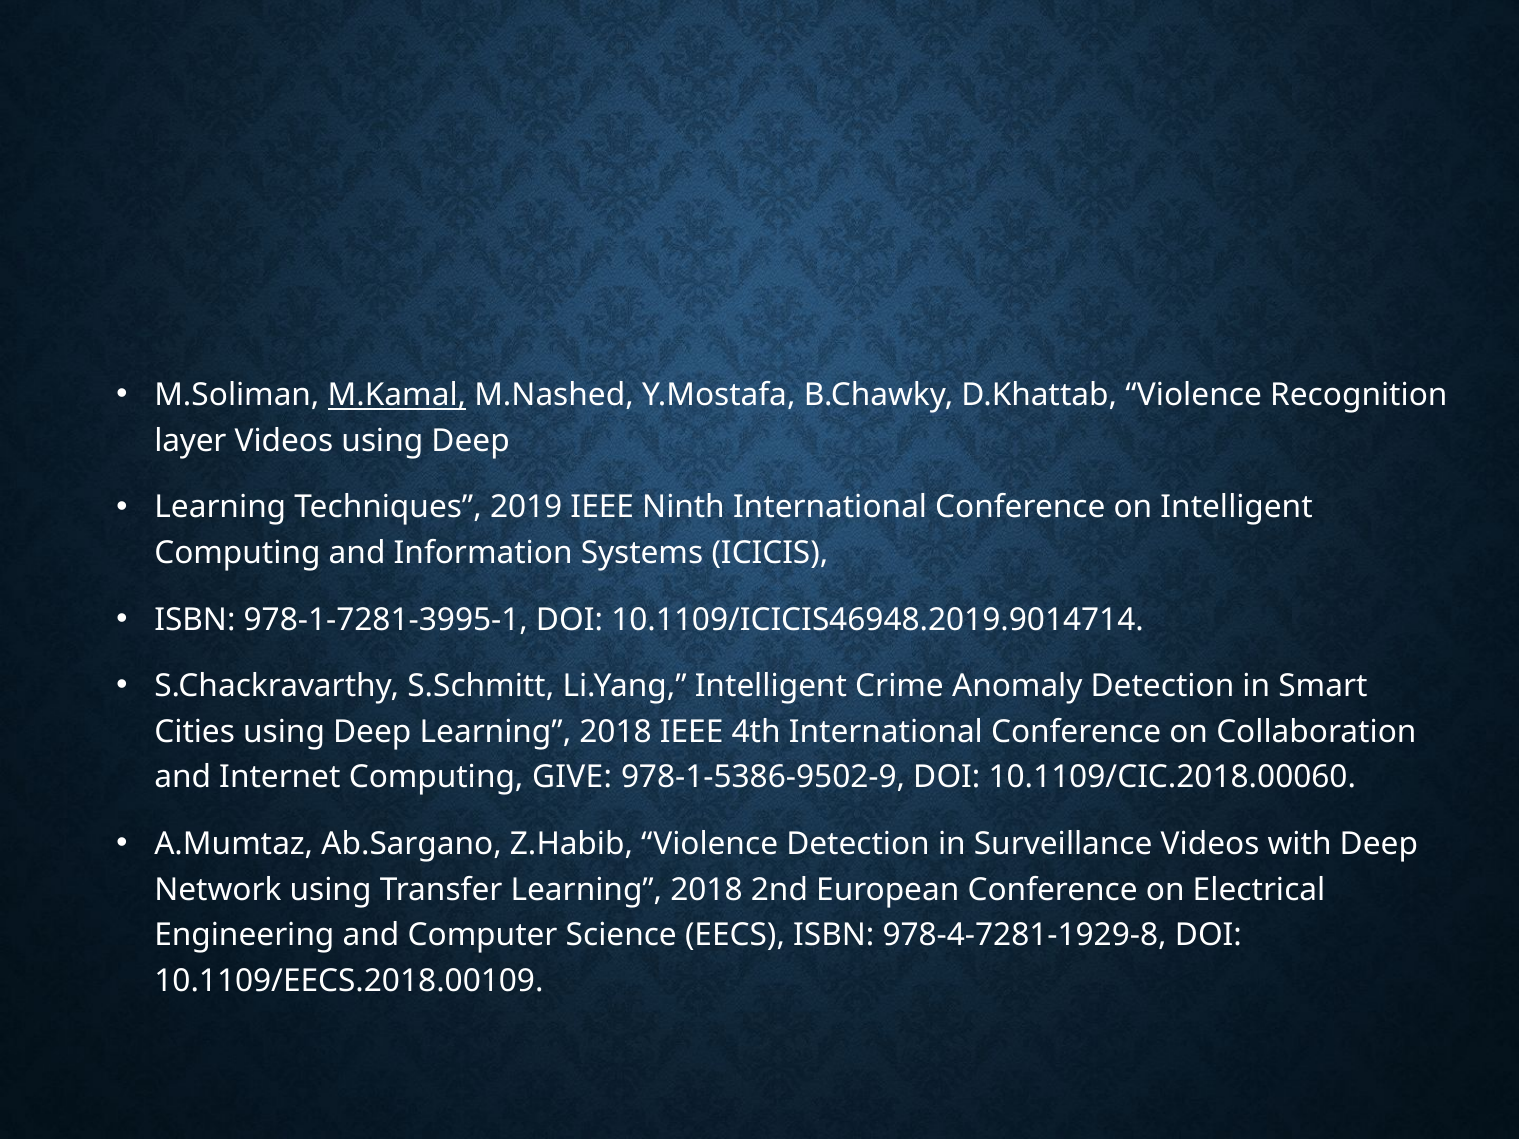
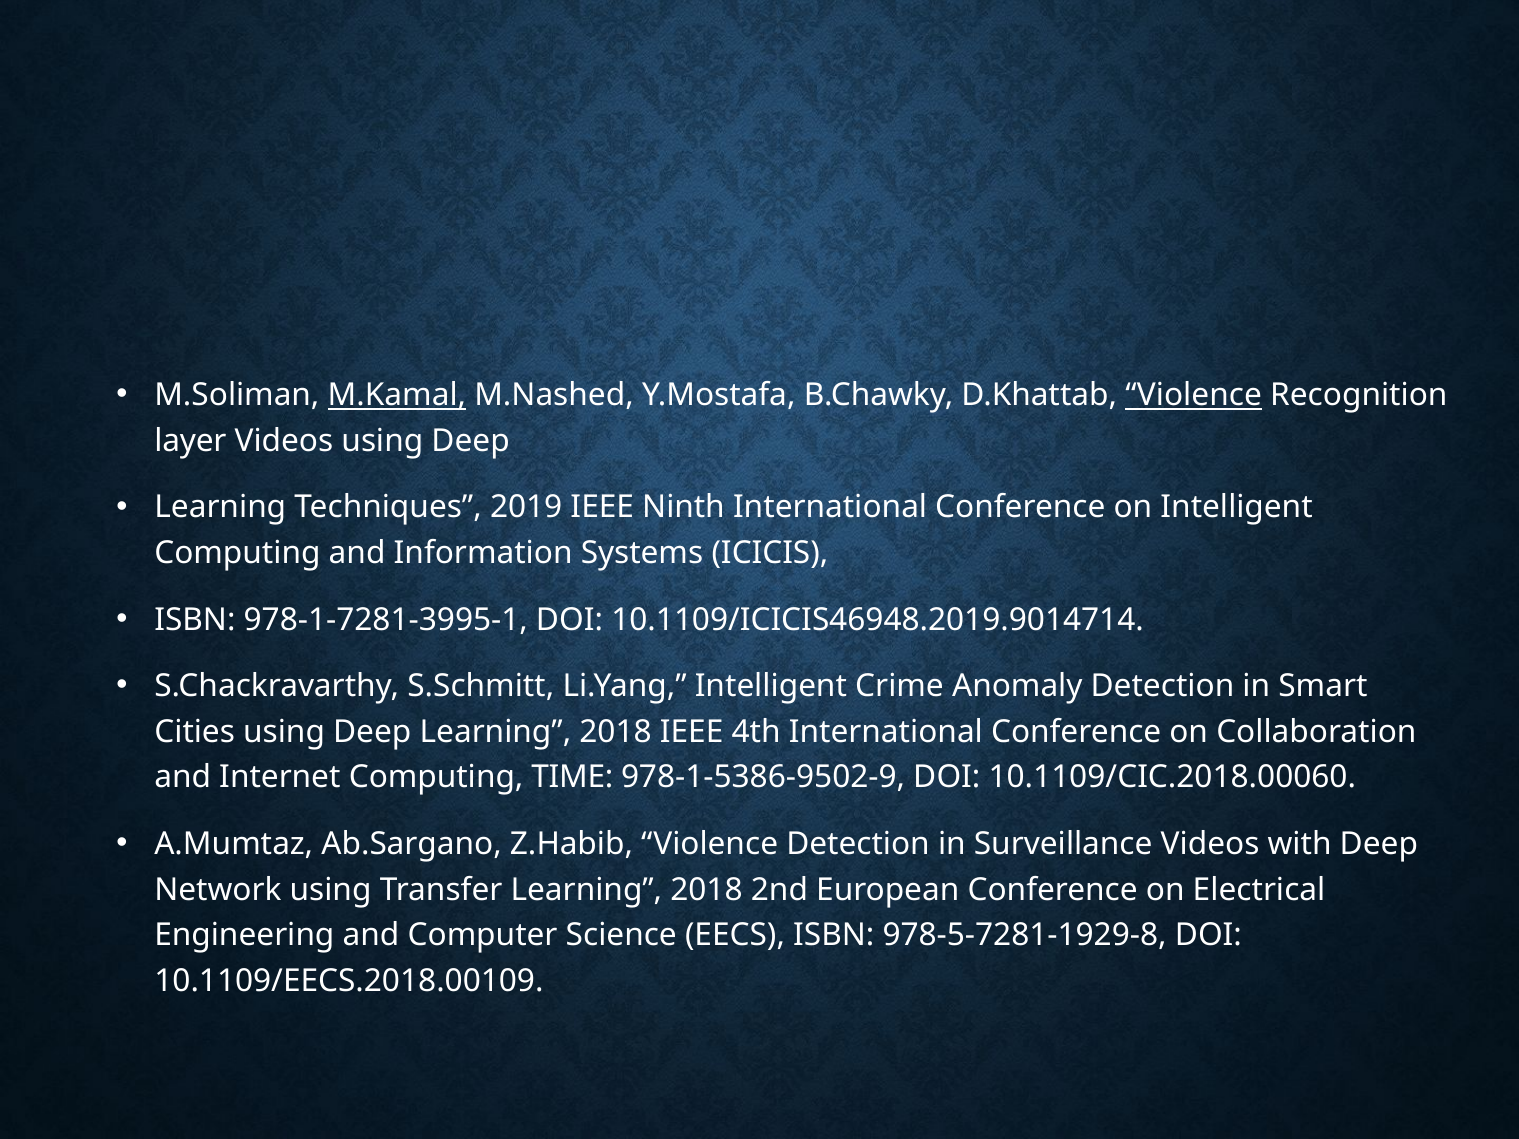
Violence underline: none -> present (1194, 395)
GIVE: GIVE -> TIME (572, 778)
978-4-7281-1929-8: 978-4-7281-1929-8 -> 978-5-7281-1929-8 (1025, 936)
